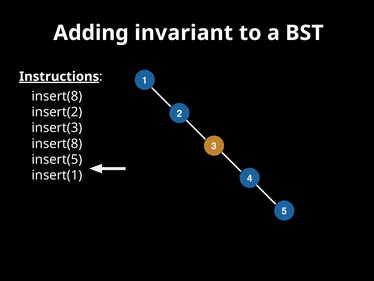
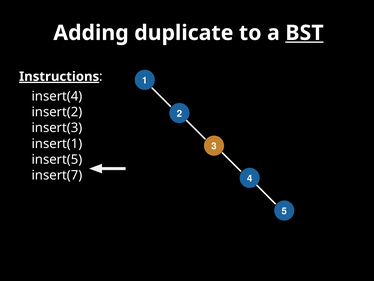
invariant: invariant -> duplicate (184, 33)
BST underline: none -> present (304, 33)
insert(8: insert(8 -> insert(4 (57, 96)
insert(8: insert(8 -> insert(1 (57, 143)
insert(1: insert(1 -> insert(7 (57, 175)
